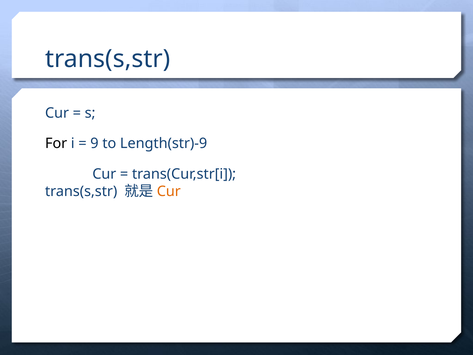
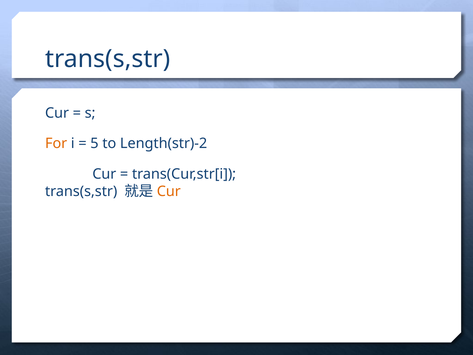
For colour: black -> orange (56, 143)
9: 9 -> 5 (94, 143)
Length(str)-9: Length(str)-9 -> Length(str)-2 (164, 143)
